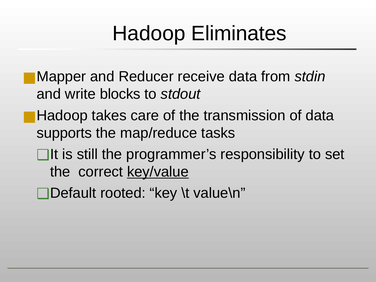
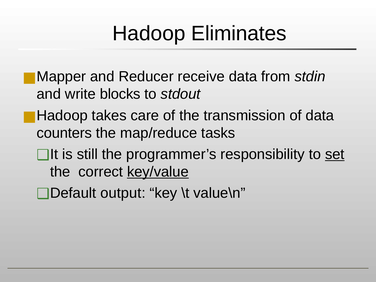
supports: supports -> counters (64, 133)
set underline: none -> present (335, 154)
rooted: rooted -> output (123, 193)
